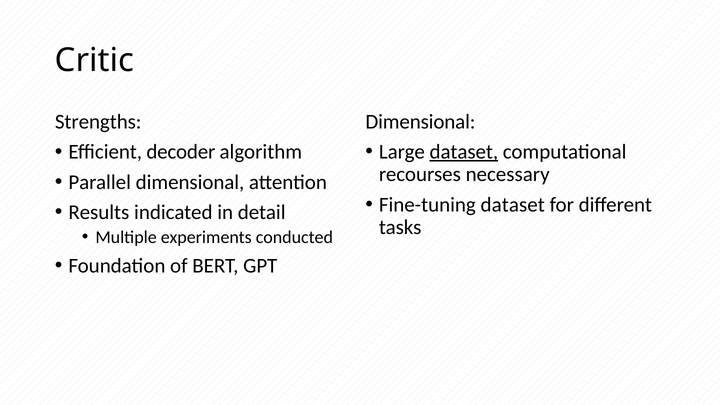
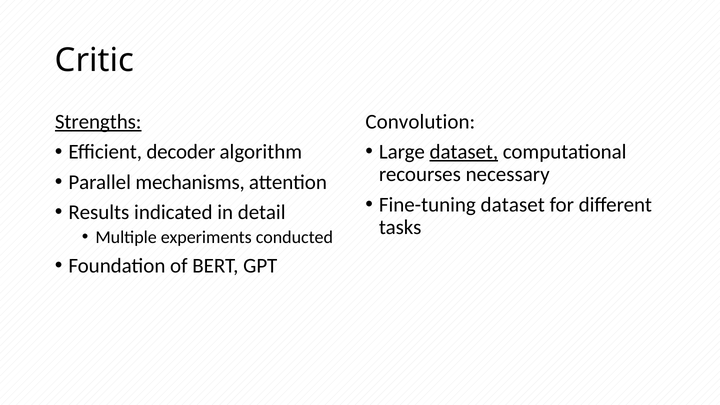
Dimensional: Dimensional -> Convolution (420, 122)
Strengths underline: none -> present (98, 122)
Parallel dimensional: dimensional -> mechanisms (190, 182)
